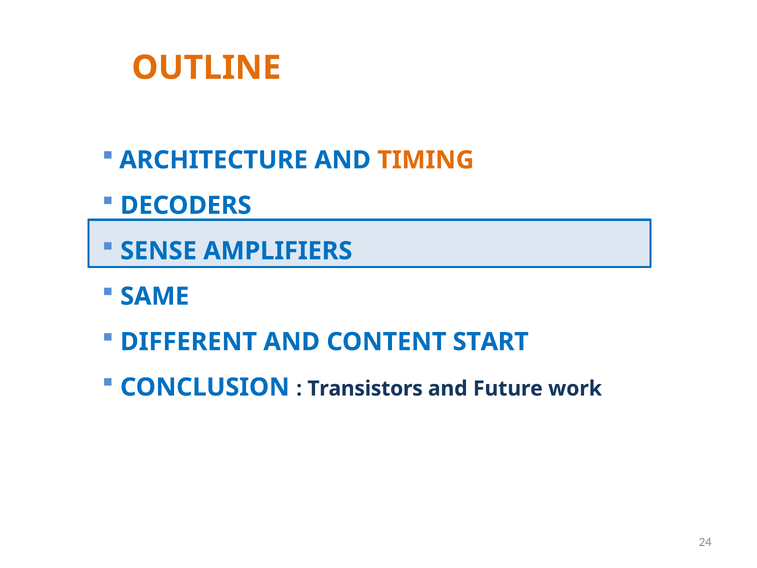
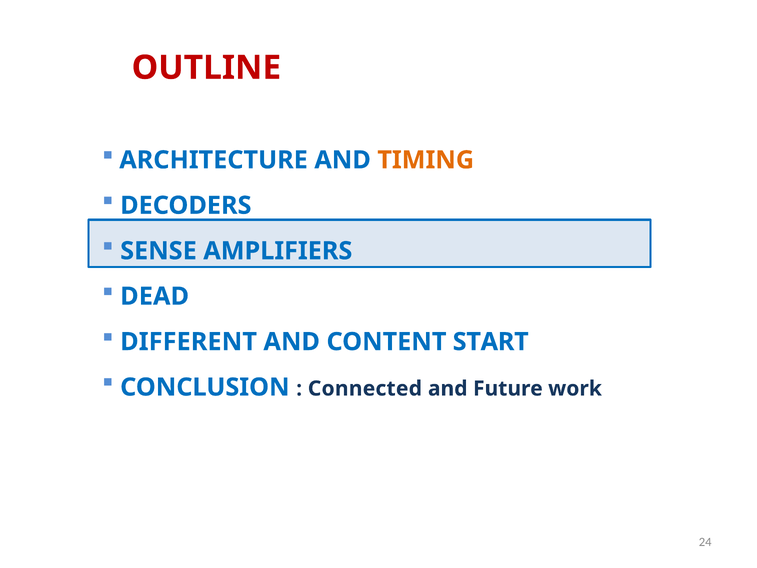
OUTLINE colour: orange -> red (206, 68)
SAME: SAME -> DEAD (155, 296)
Transistors: Transistors -> Connected (365, 388)
